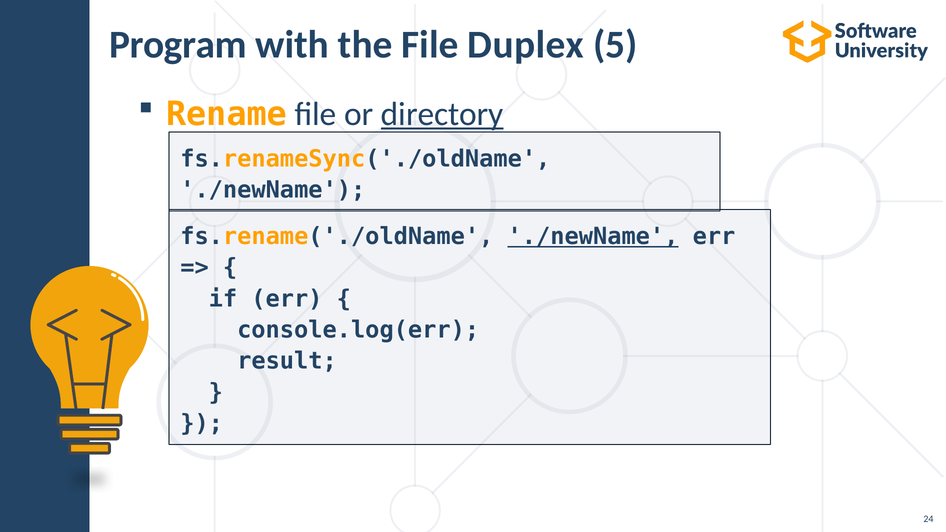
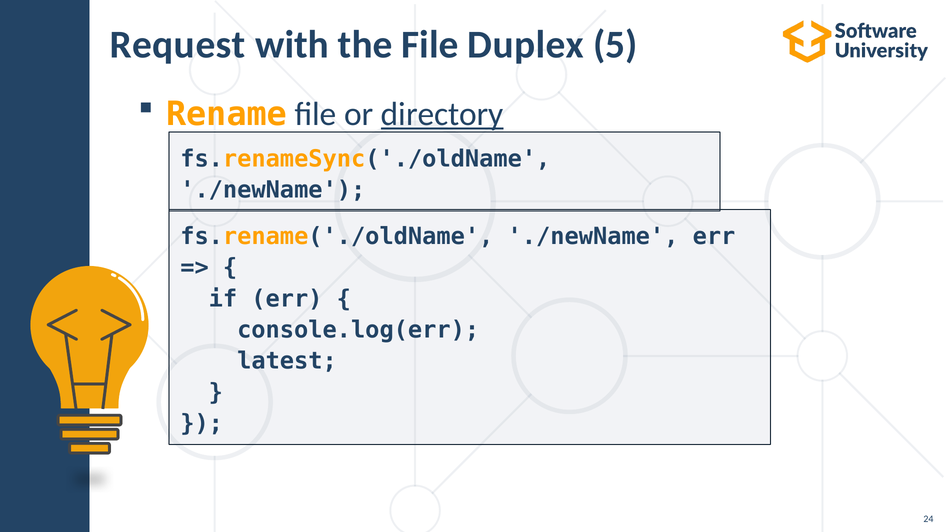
Program: Program -> Request (178, 45)
./newName underline: present -> none (593, 236)
result: result -> latest (287, 361)
